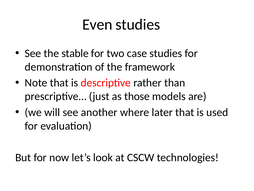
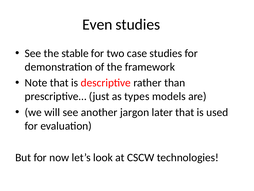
those: those -> types (137, 96)
where: where -> jargon (135, 112)
